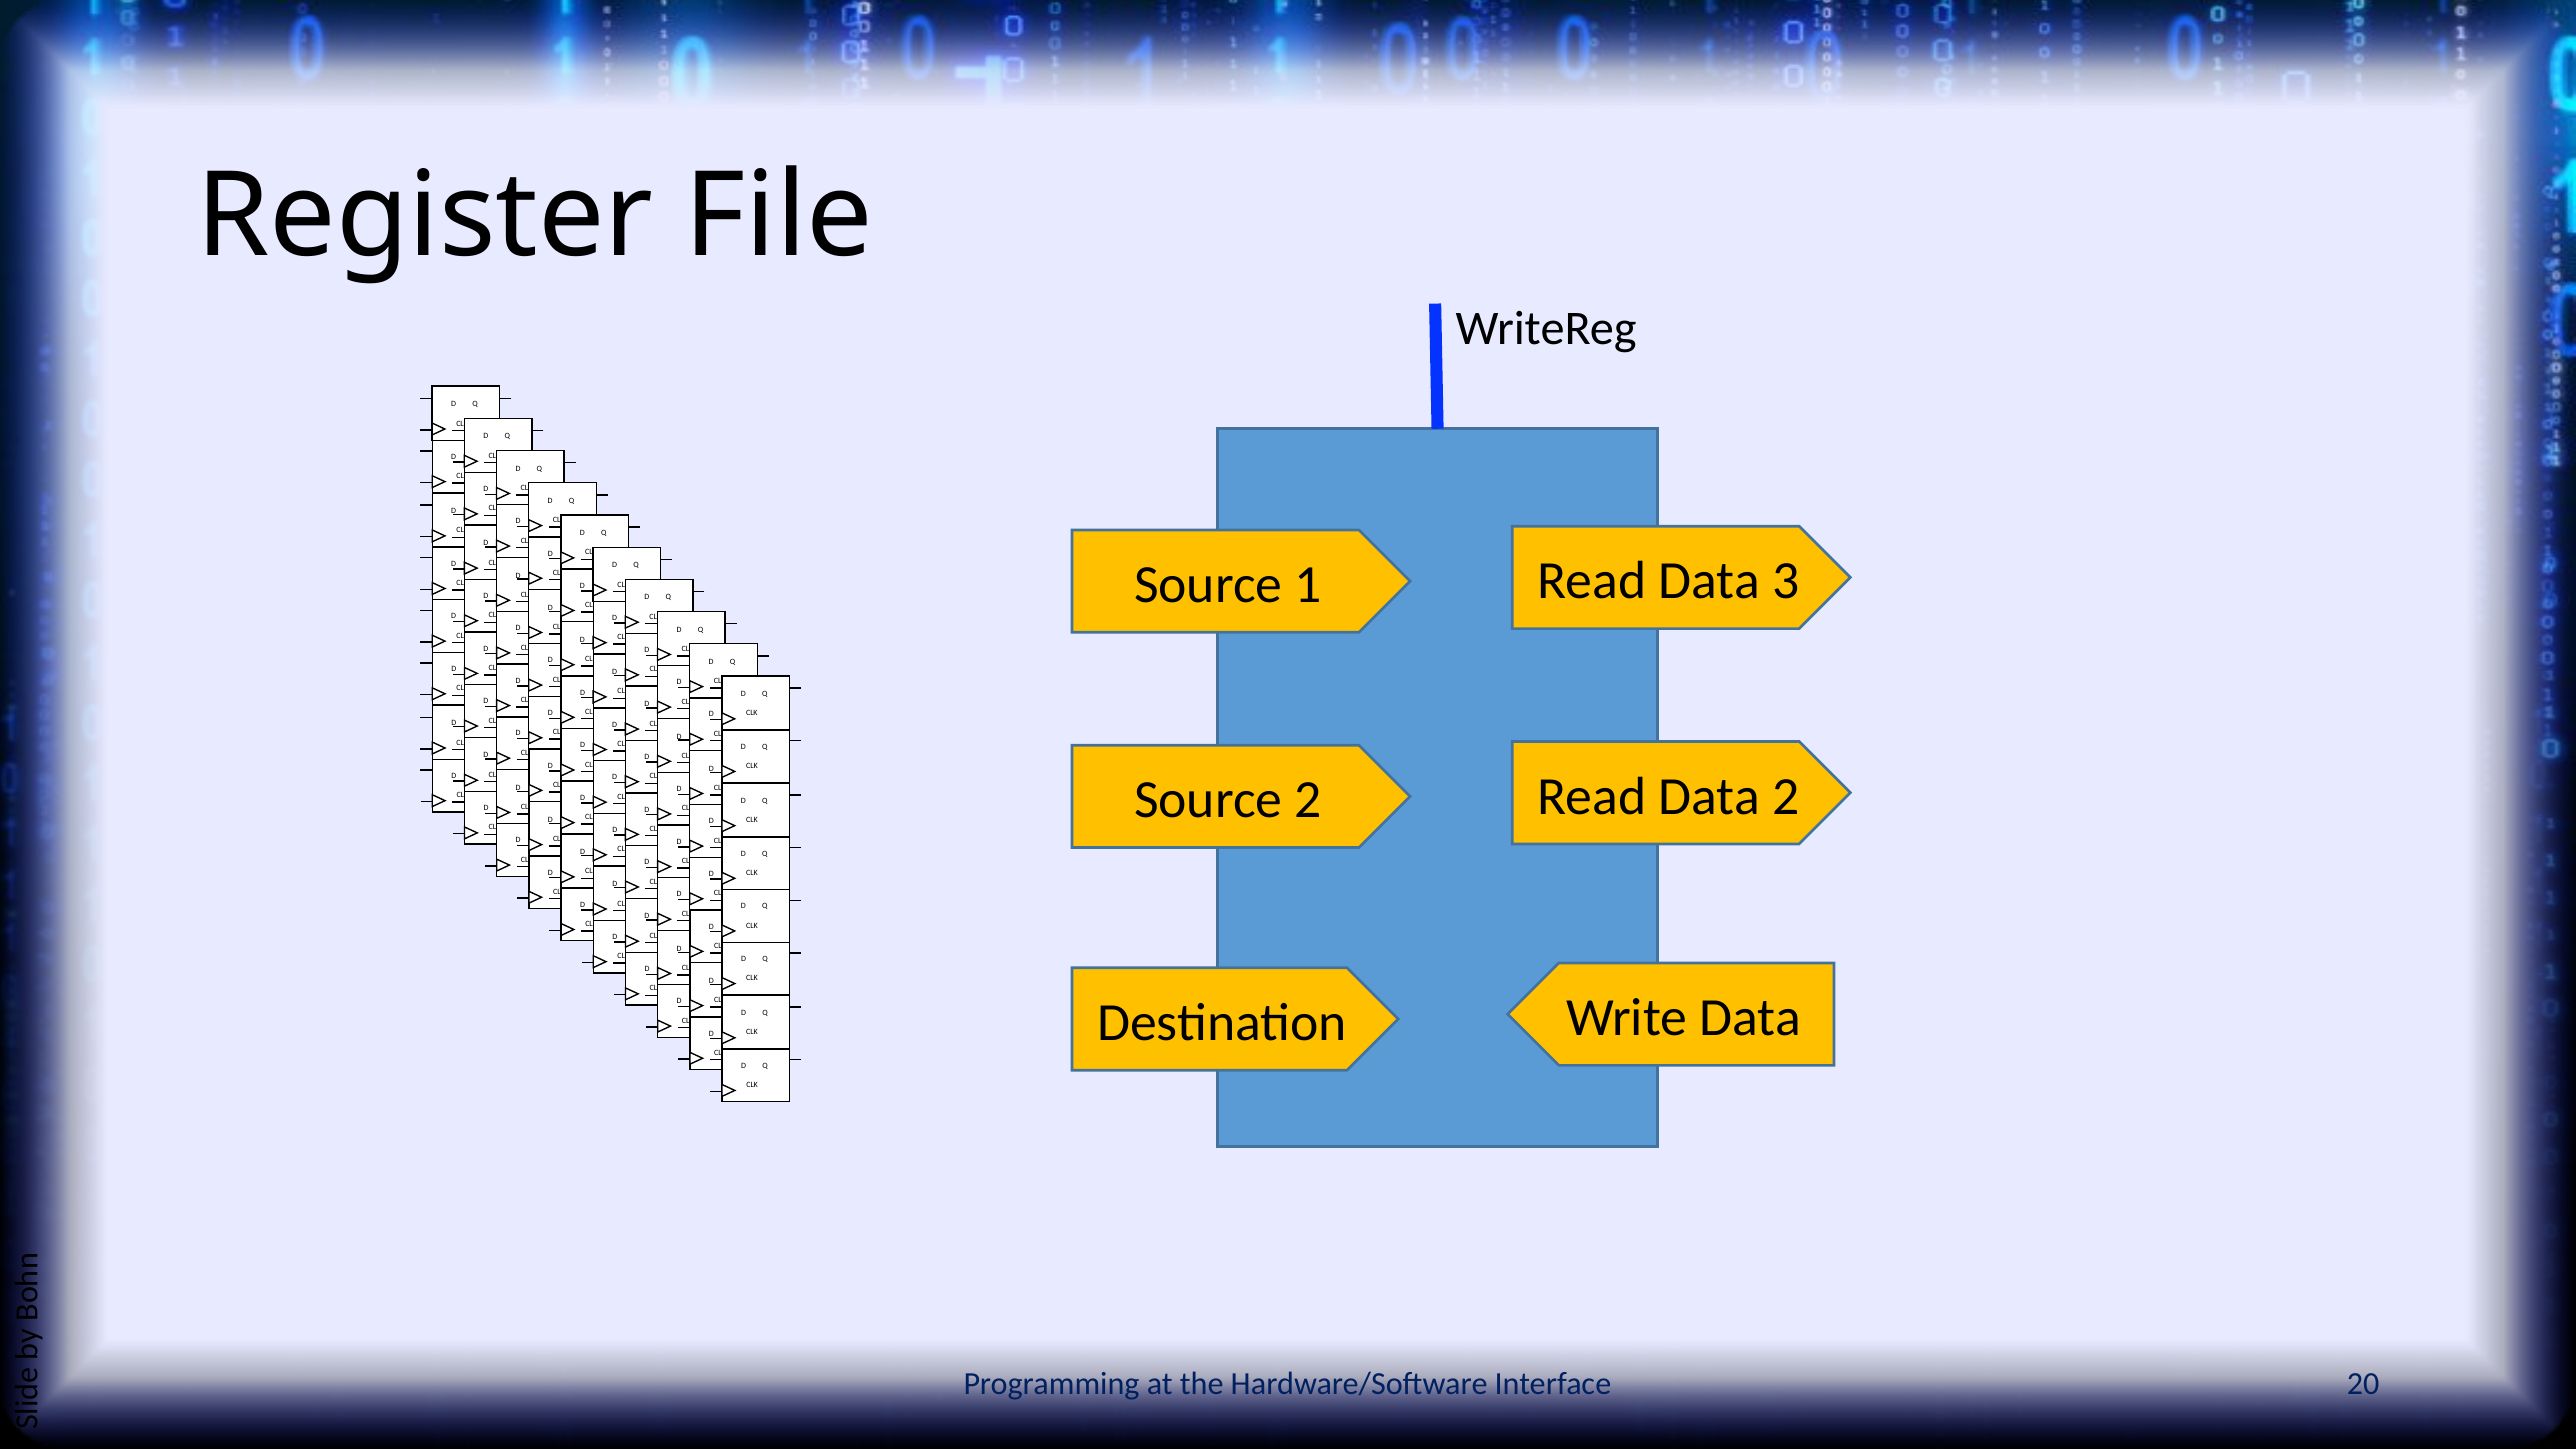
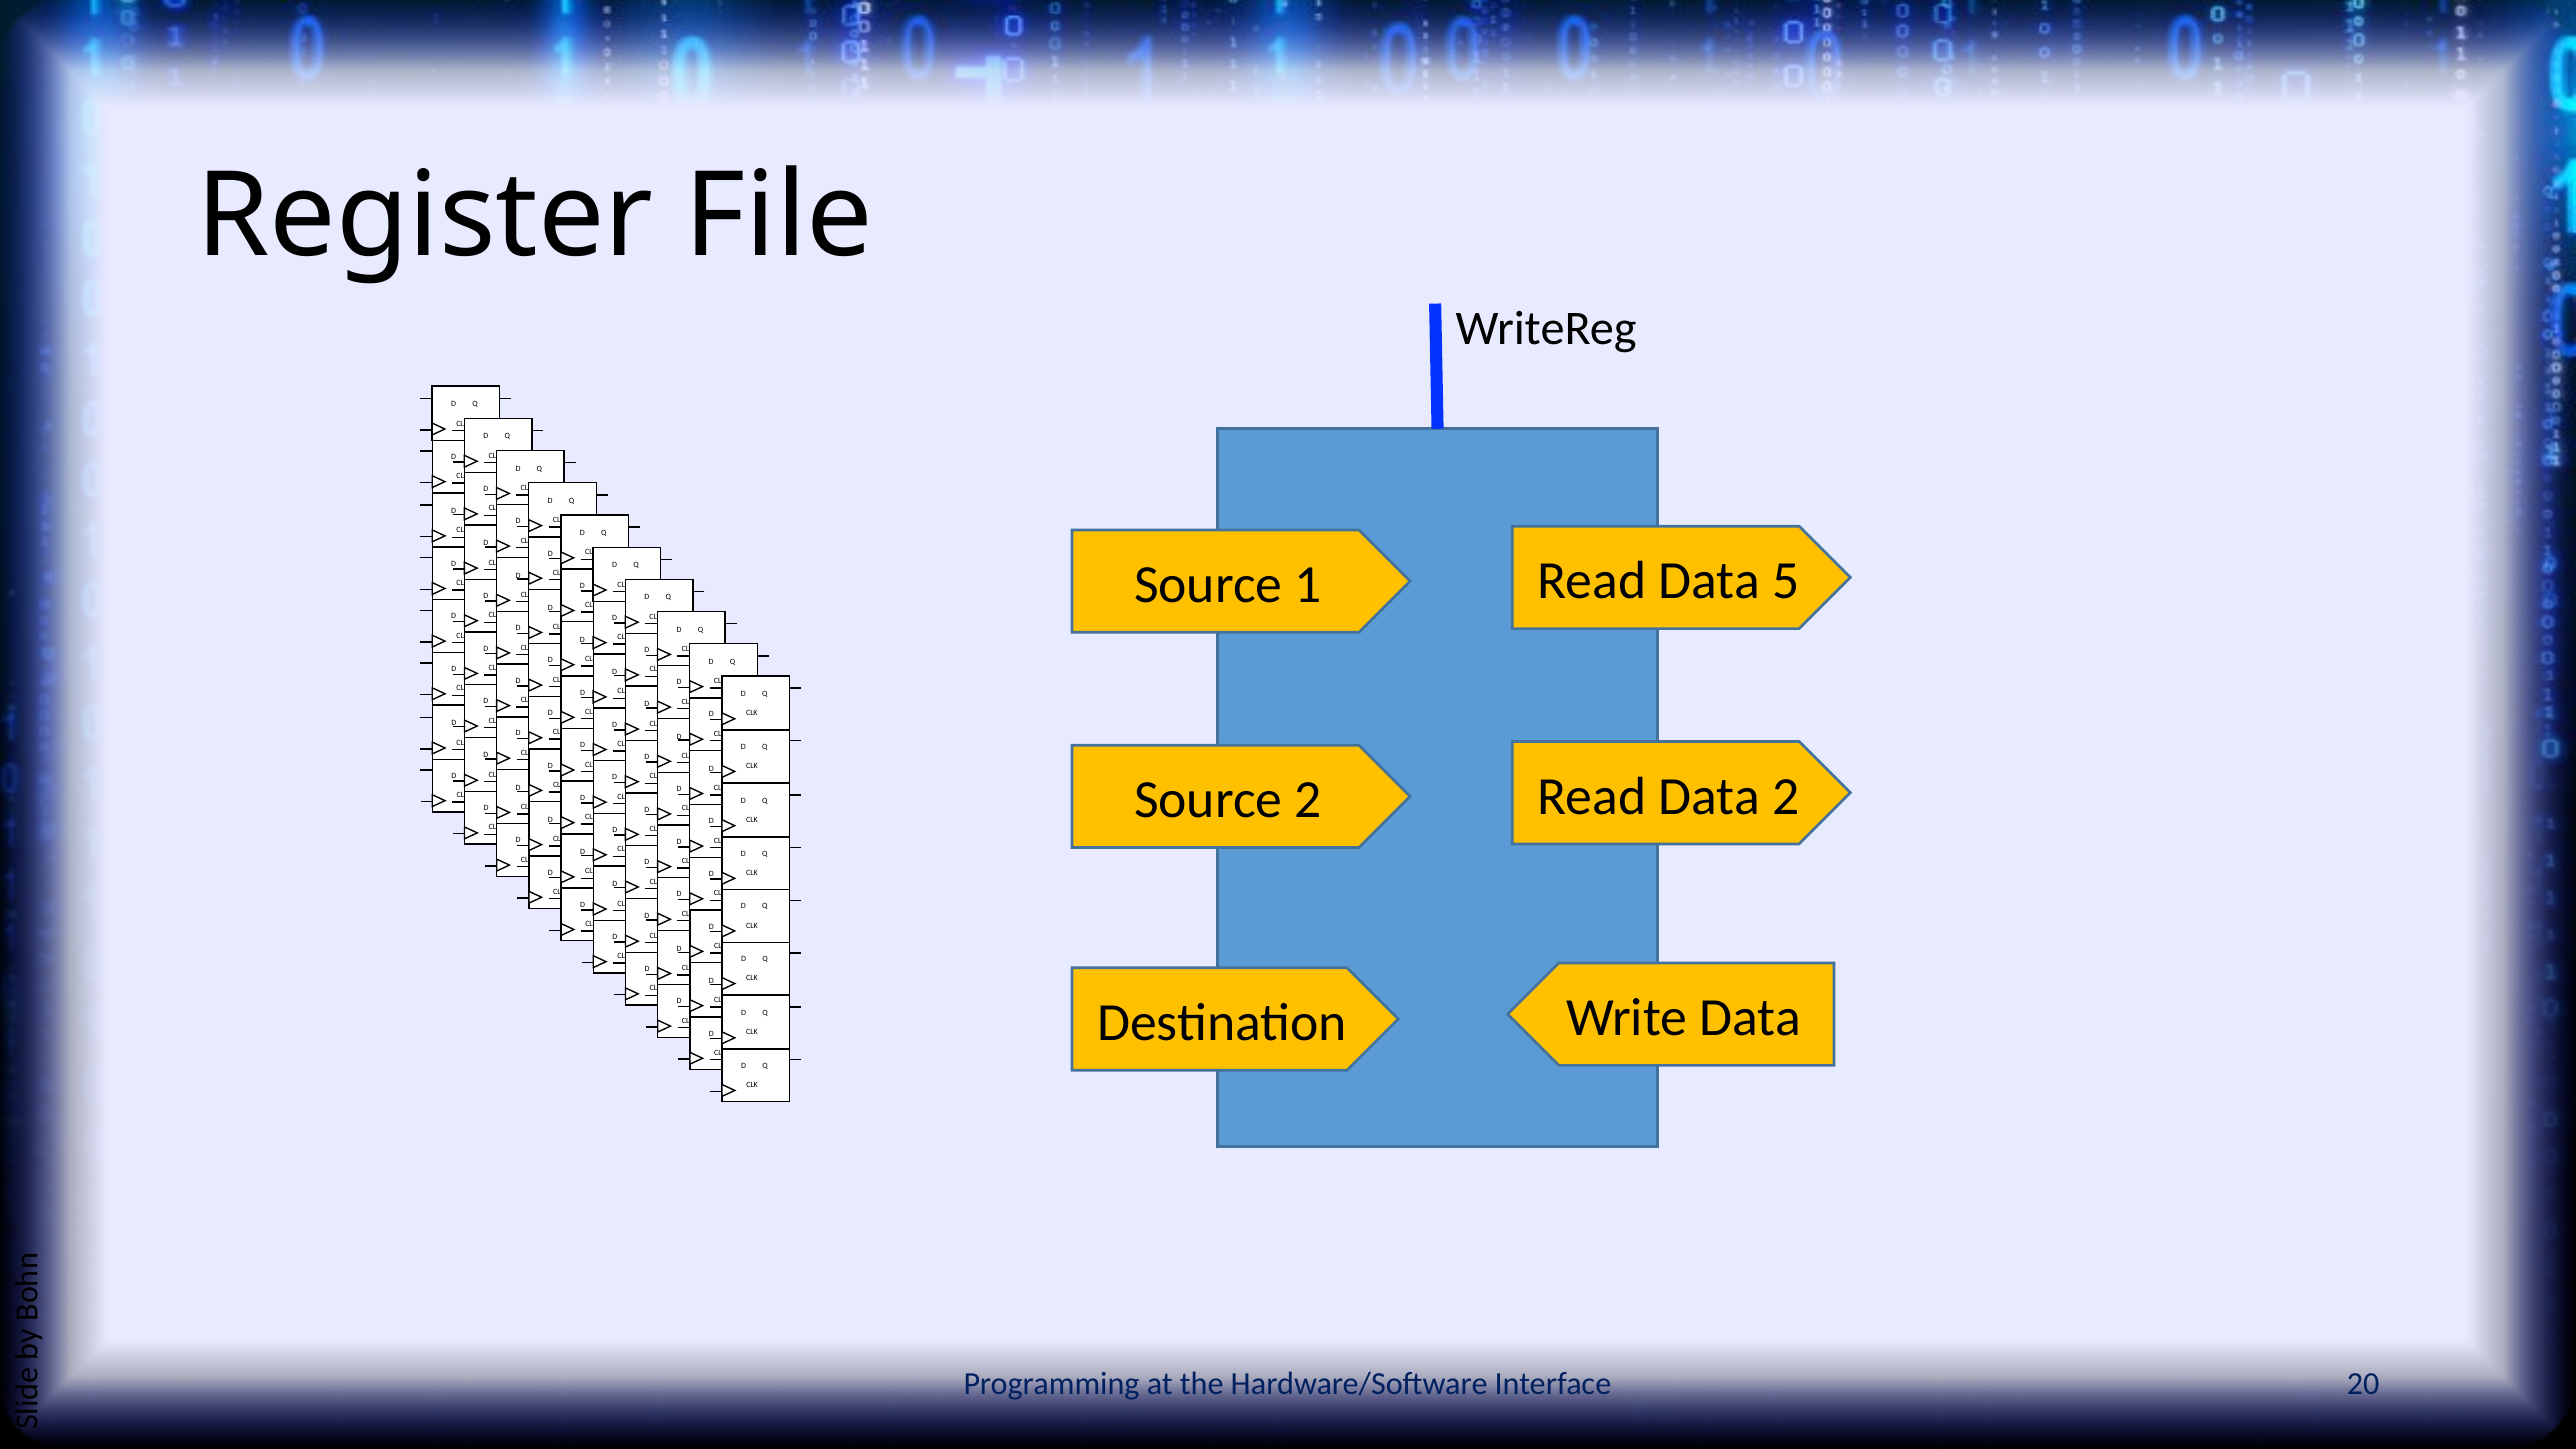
3: 3 -> 5 (1786, 581)
